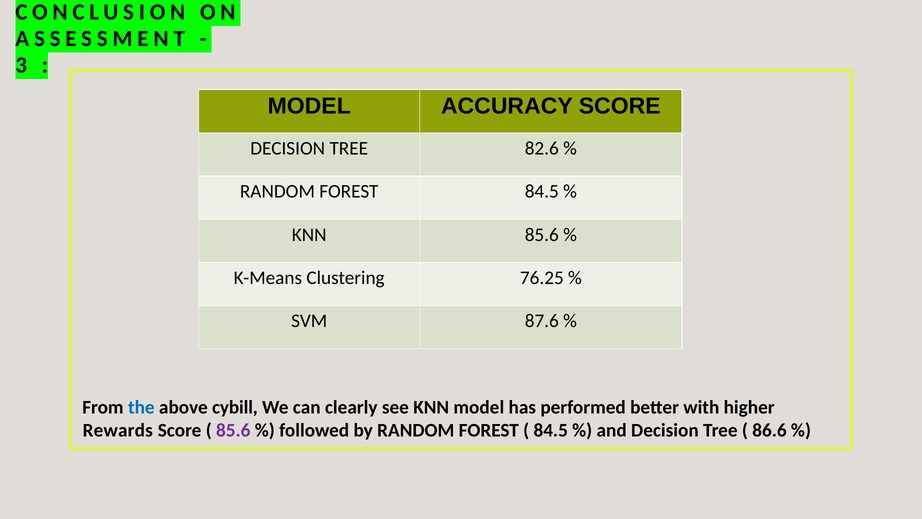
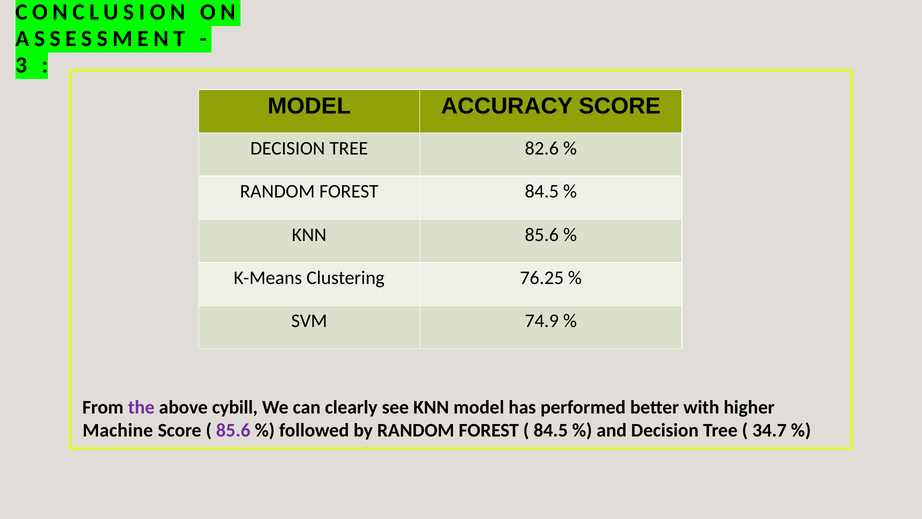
87.6: 87.6 -> 74.9 (542, 321)
the colour: blue -> purple (141, 407)
Rewards: Rewards -> Machine (118, 430)
86.6: 86.6 -> 34.7 (769, 430)
